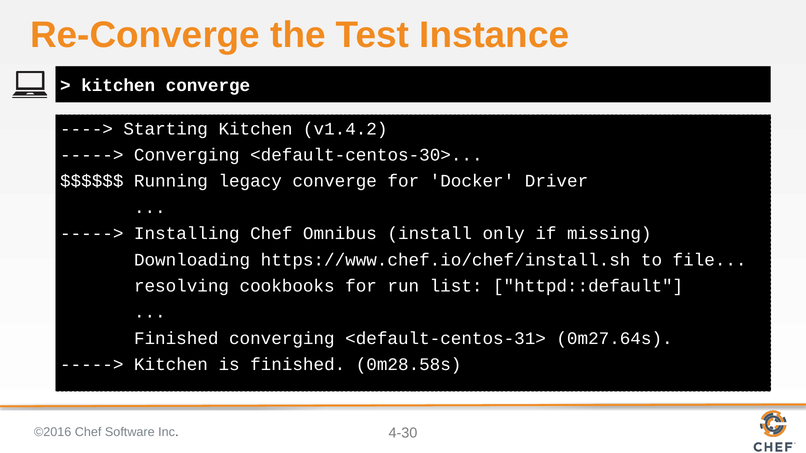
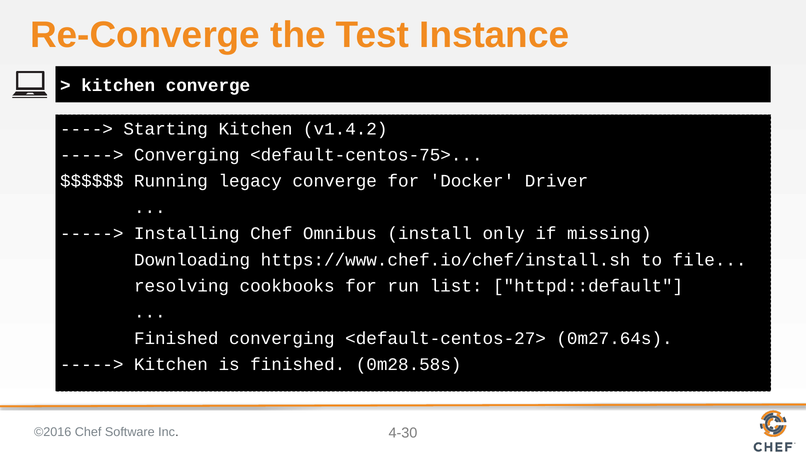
<default-centos-30>: <default-centos-30> -> <default-centos-75> (366, 155)
<default-centos-31>: <default-centos-31> -> <default-centos-27> (446, 339)
